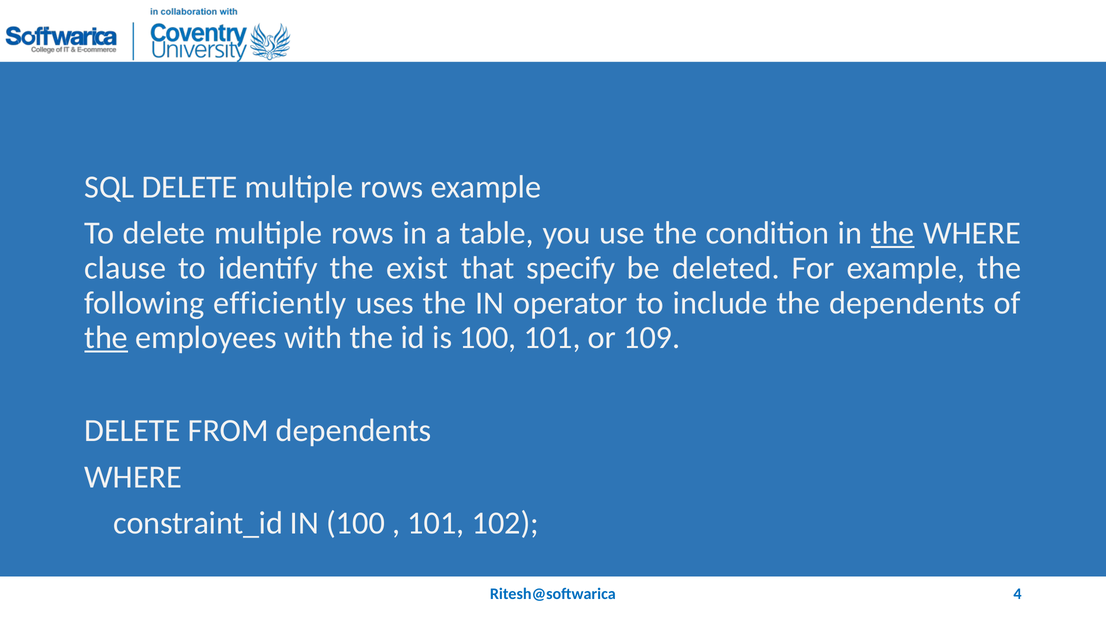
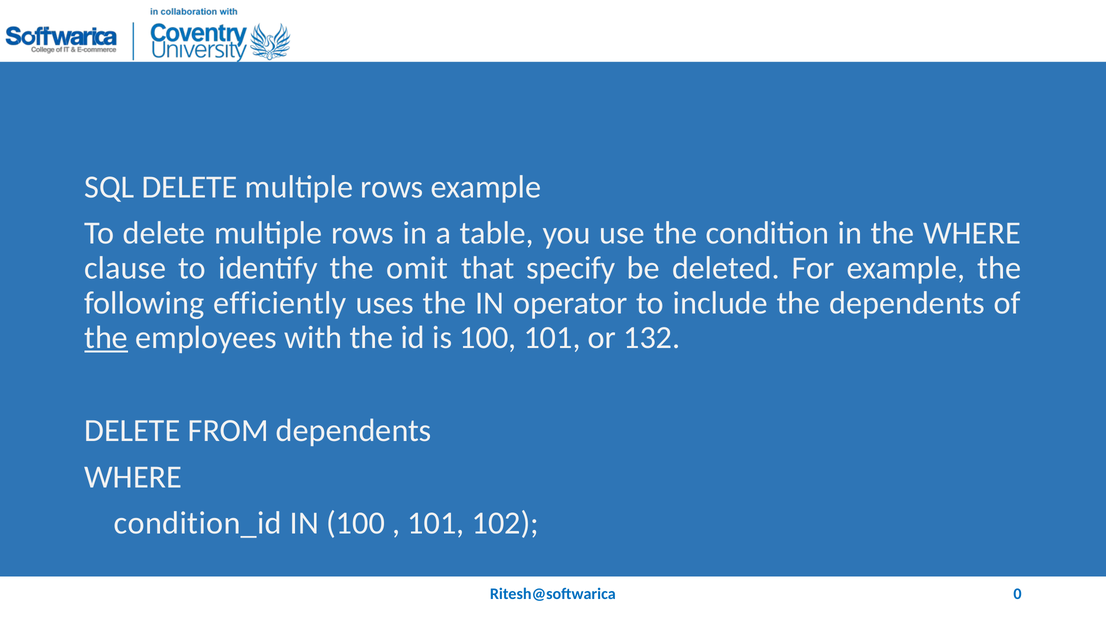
the underline: present -> none (893, 233)
exist: exist -> omit (417, 268)
109: 109 -> 132 (652, 338)
constraint_id: constraint_id -> condition_id (198, 523)
4: 4 -> 0 (1018, 594)
